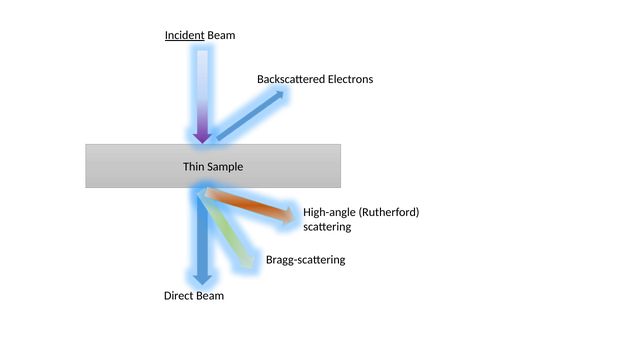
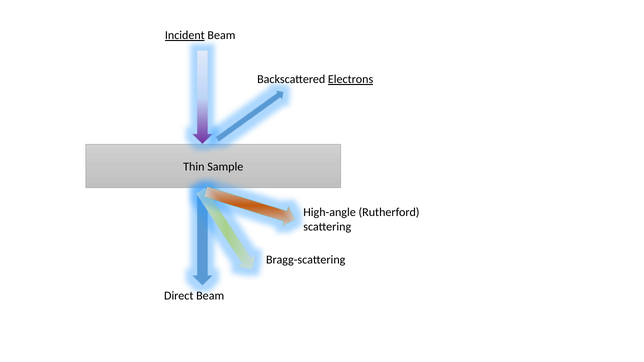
Electrons underline: none -> present (351, 79)
